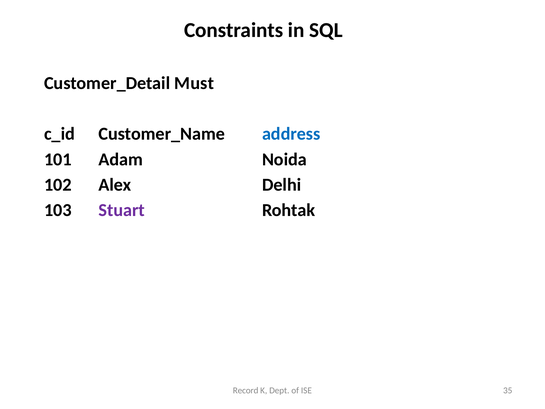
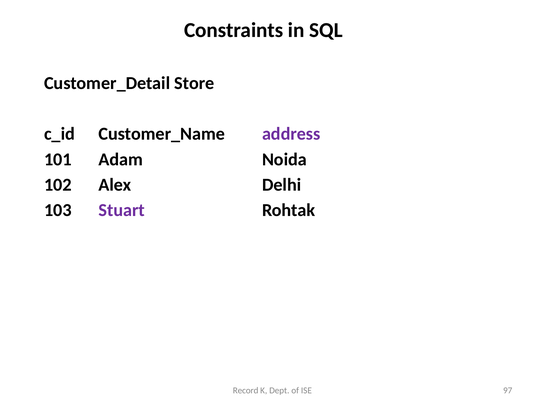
Must: Must -> Store (194, 83)
address colour: blue -> purple (291, 134)
35: 35 -> 97 (508, 390)
